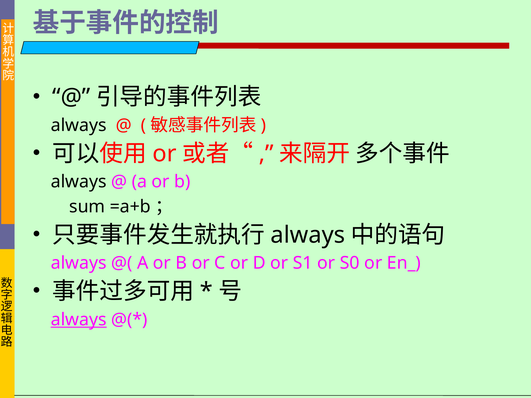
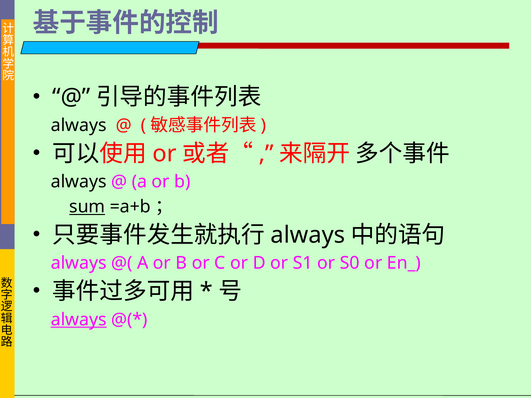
sum underline: none -> present (87, 207)
